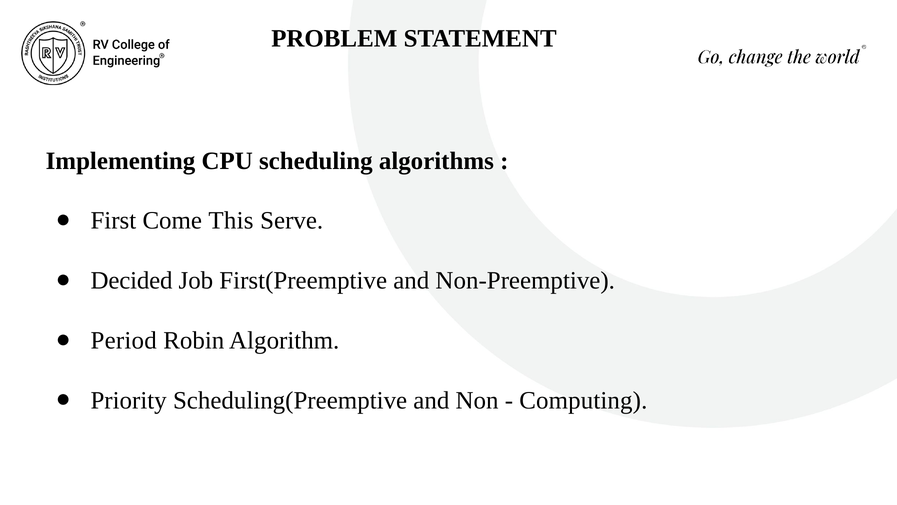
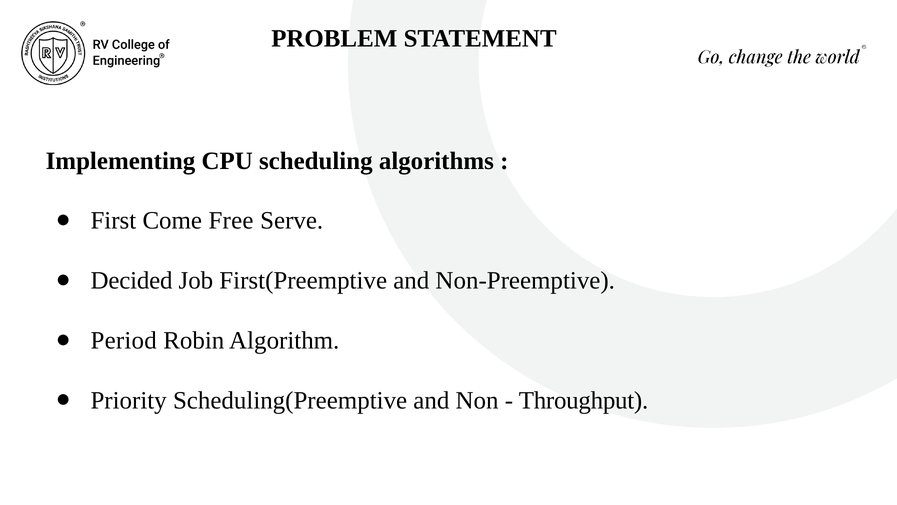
This: This -> Free (231, 221)
Computing: Computing -> Throughput (584, 400)
